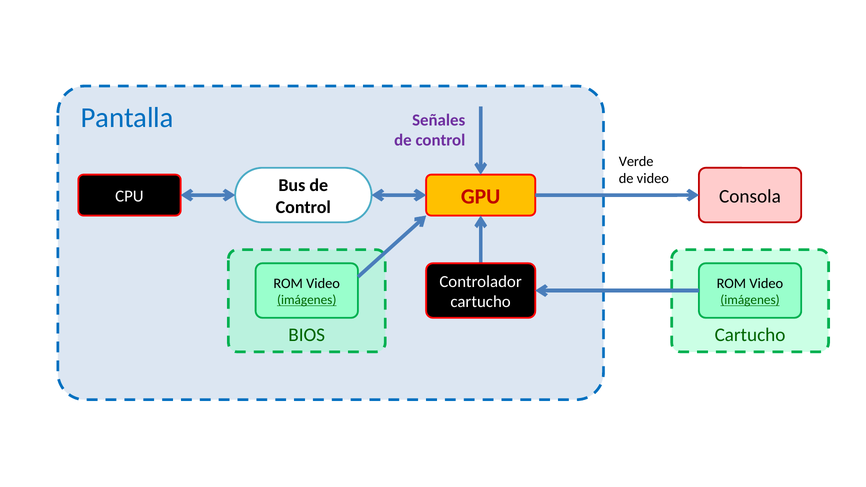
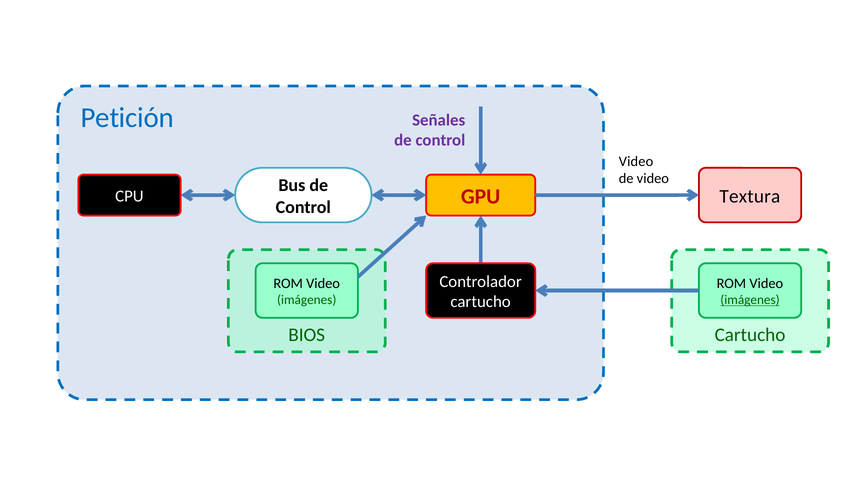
Pantalla: Pantalla -> Petición (127, 118)
Verde: Verde -> Video (636, 161)
Consola: Consola -> Textura (750, 196)
imágenes underline: present -> none (307, 300)
